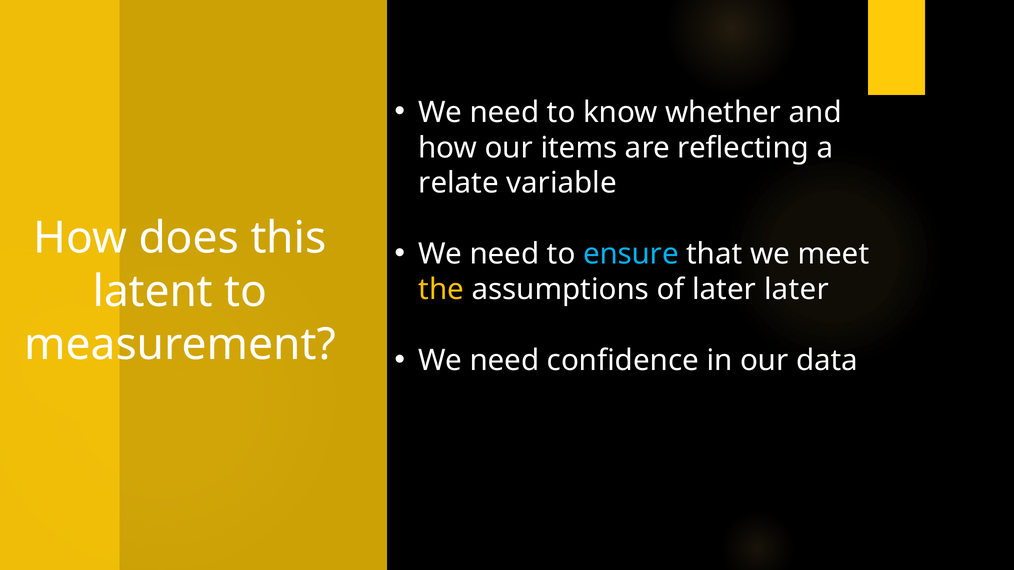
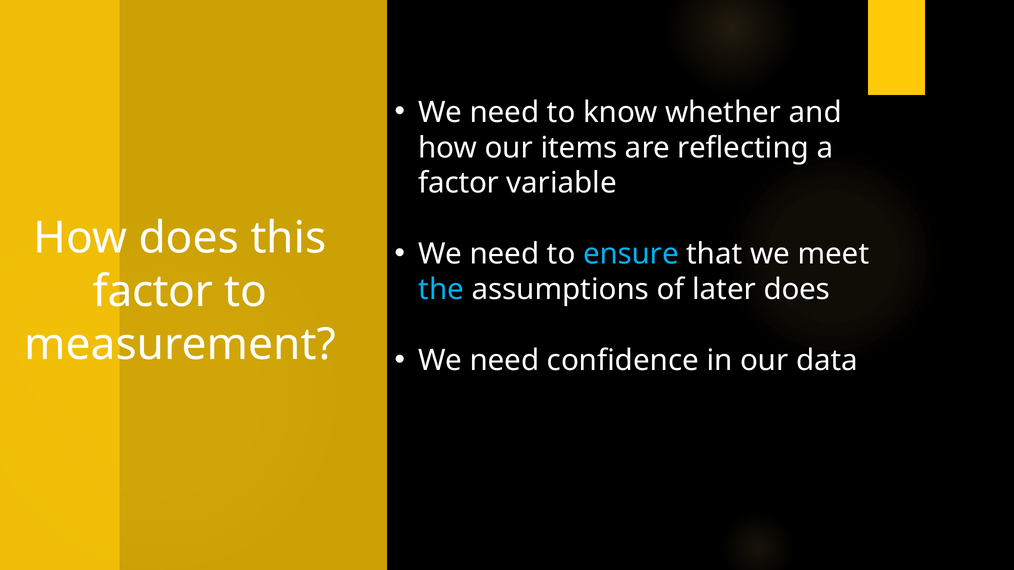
relate: relate -> factor (459, 183)
latent: latent -> factor (153, 292)
the colour: yellow -> light blue (441, 290)
later later: later -> does (797, 290)
